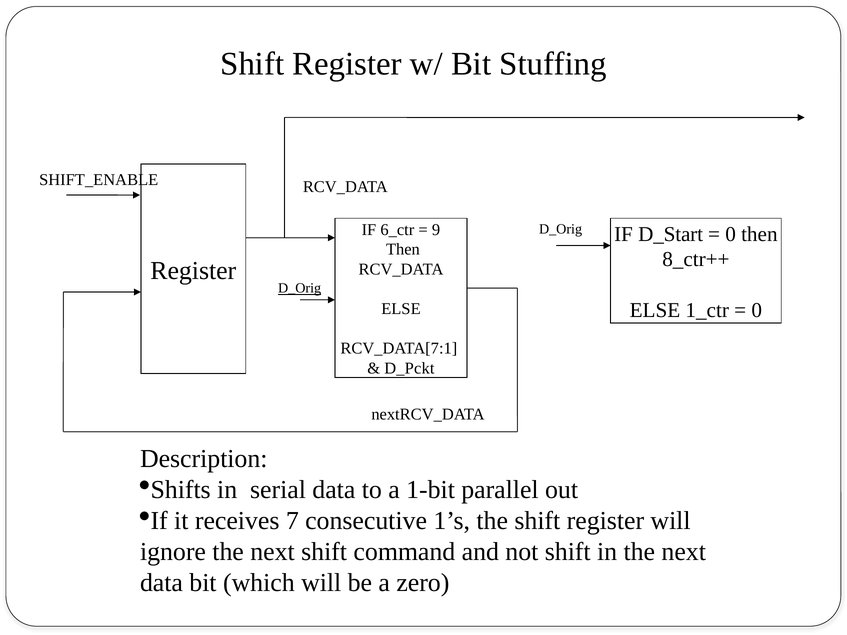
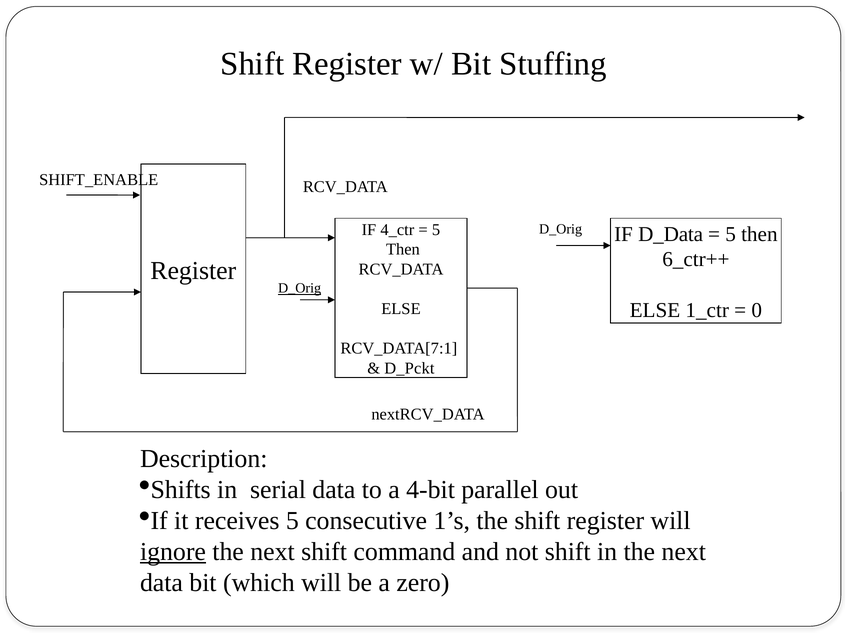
6_ctr: 6_ctr -> 4_ctr (397, 230)
9: 9 -> 5 (436, 230)
D_Start: D_Start -> D_Data (671, 234)
0: 0 -> 5 (731, 234)
8_ctr++: 8_ctr++ -> 6_ctr++ (696, 260)
1-bit: 1-bit -> 4-bit (431, 490)
receives 7: 7 -> 5 (292, 521)
ignore underline: none -> present (173, 552)
